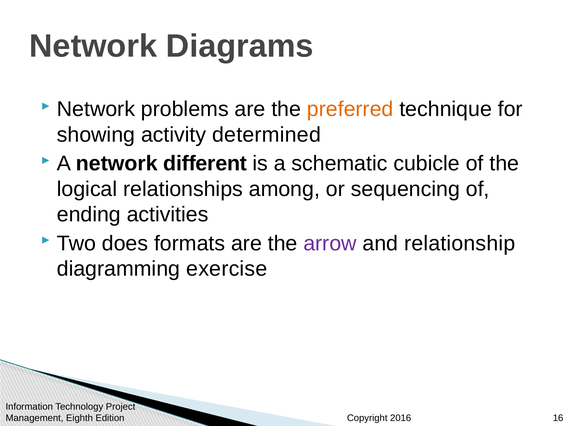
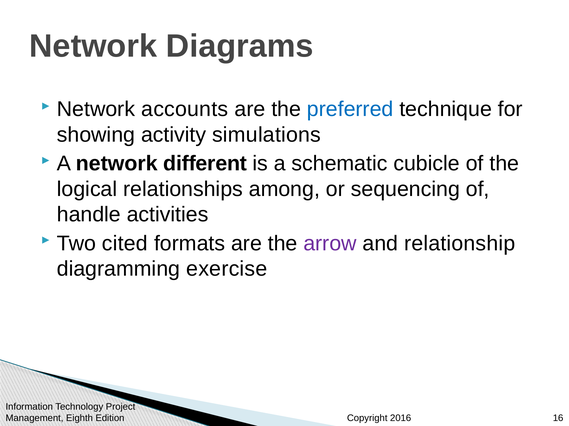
problems: problems -> accounts (185, 109)
preferred colour: orange -> blue (350, 109)
determined: determined -> simulations (267, 135)
ending: ending -> handle (89, 215)
does: does -> cited (125, 244)
